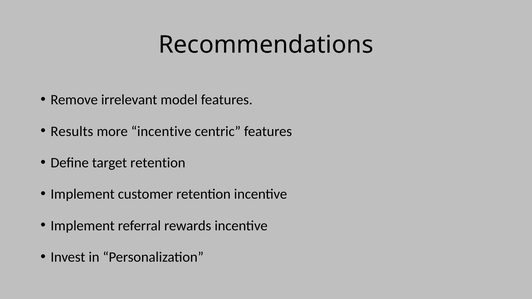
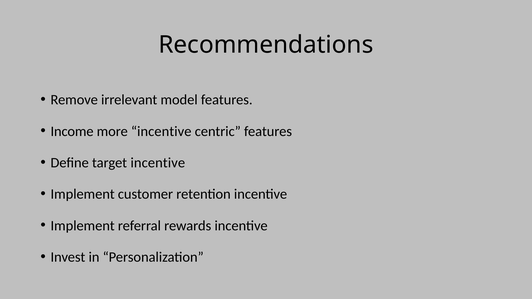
Results: Results -> Income (72, 131)
target retention: retention -> incentive (158, 163)
